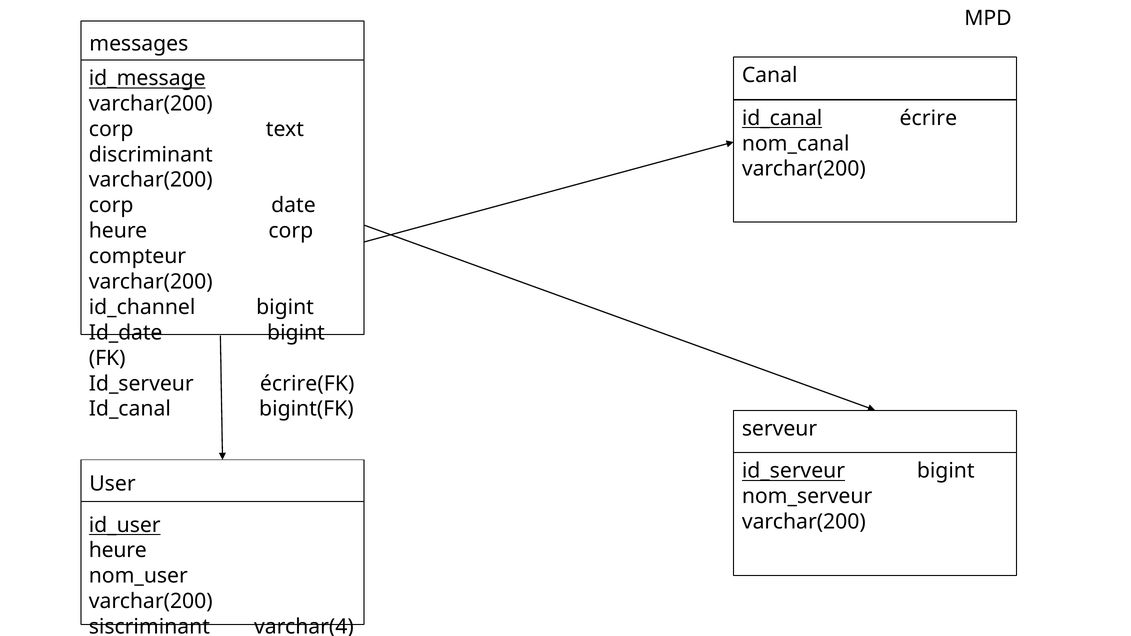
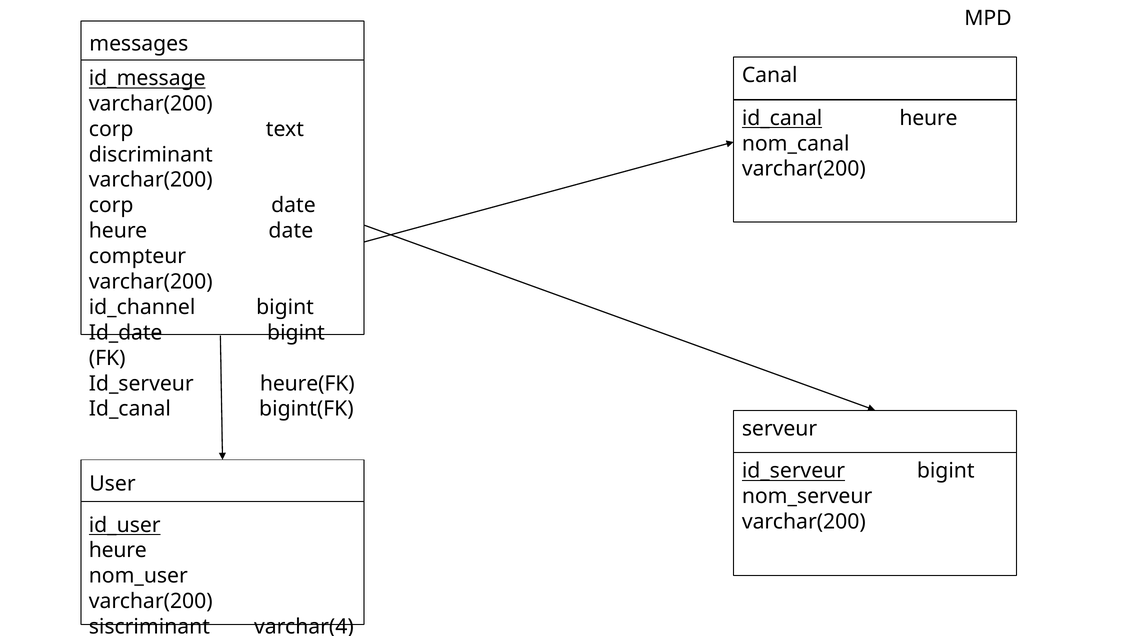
id_canal écrire: écrire -> heure (928, 118)
heure corp: corp -> date (291, 231)
écrire(FK: écrire(FK -> heure(FK (307, 384)
